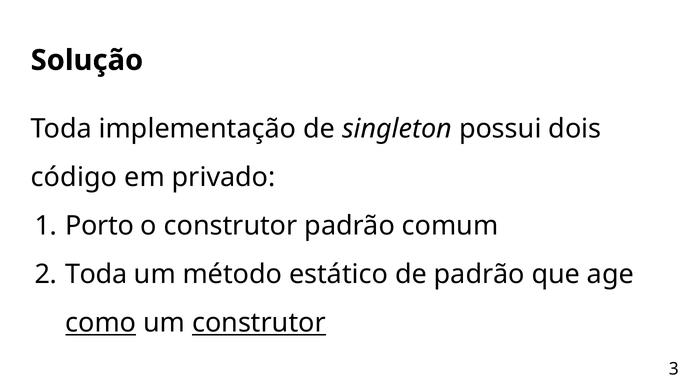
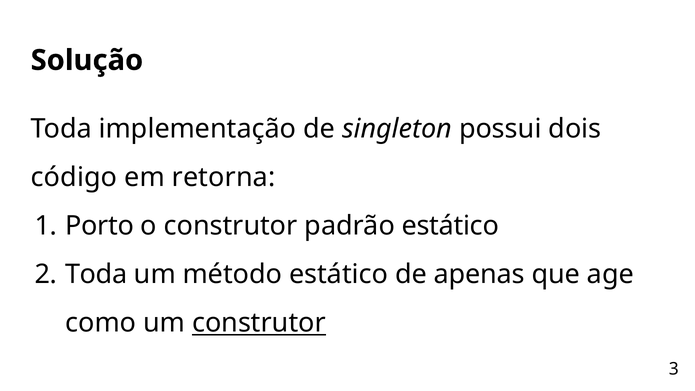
privado: privado -> retorna (224, 177)
padrão comum: comum -> estático (450, 226)
de padrão: padrão -> apenas (479, 274)
como underline: present -> none (101, 323)
